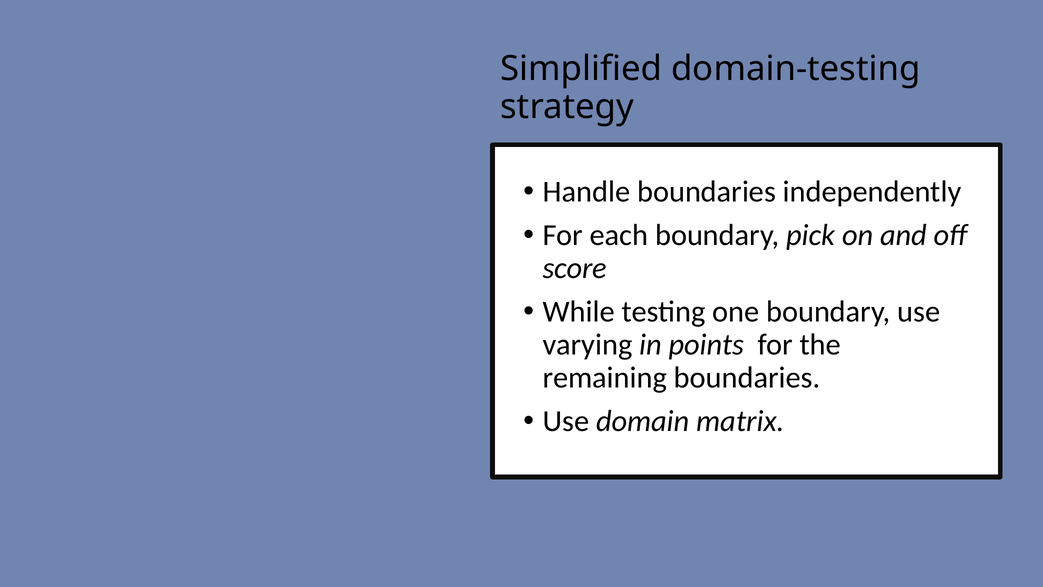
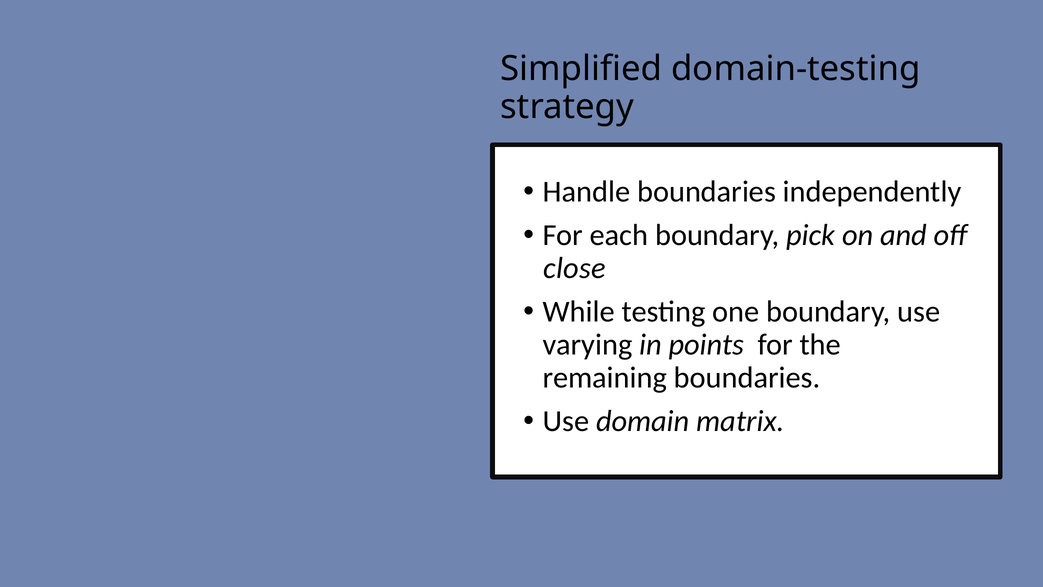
score: score -> close (575, 268)
